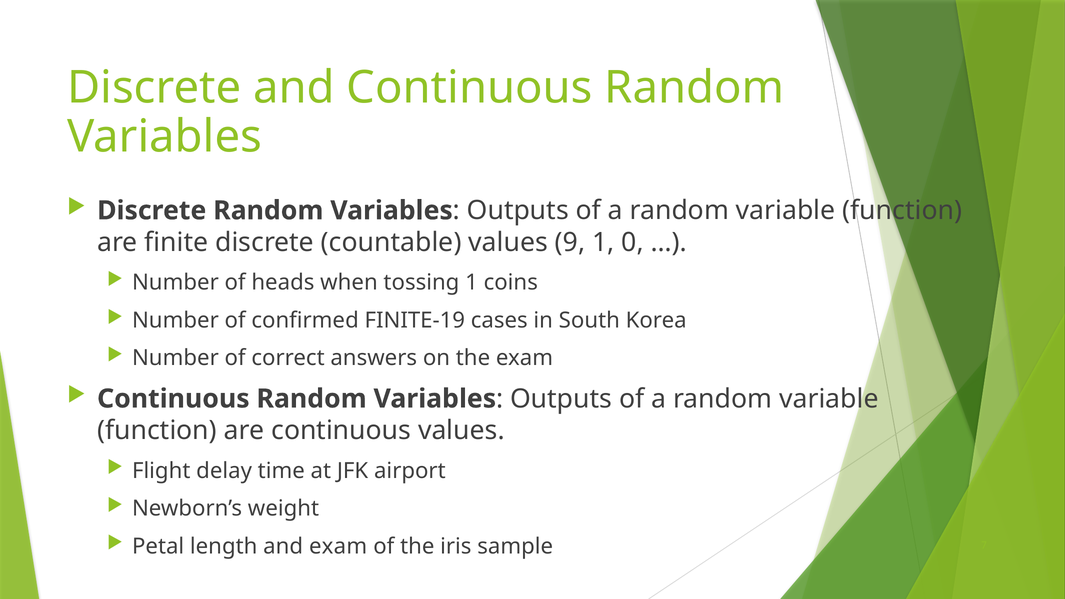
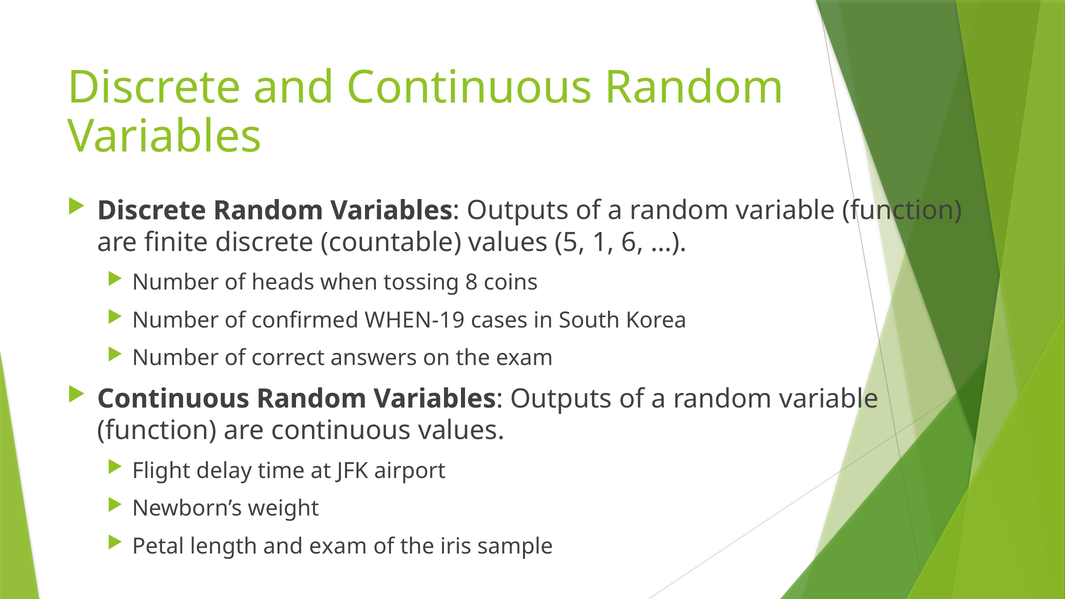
9: 9 -> 5 (570, 243)
0: 0 -> 6 (633, 243)
tossing 1: 1 -> 8 (472, 283)
FINITE-19: FINITE-19 -> WHEN-19 (415, 320)
